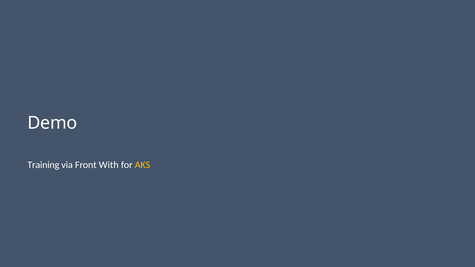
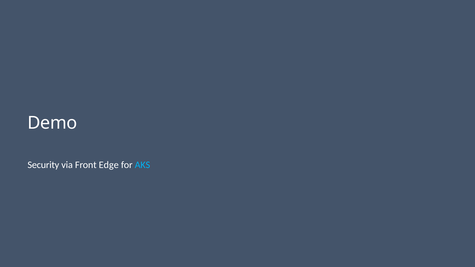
Training: Training -> Security (43, 165)
With: With -> Edge (109, 165)
AKS colour: yellow -> light blue (142, 165)
